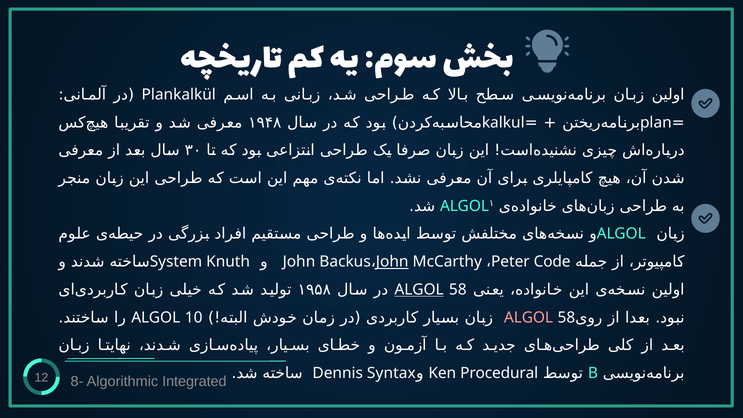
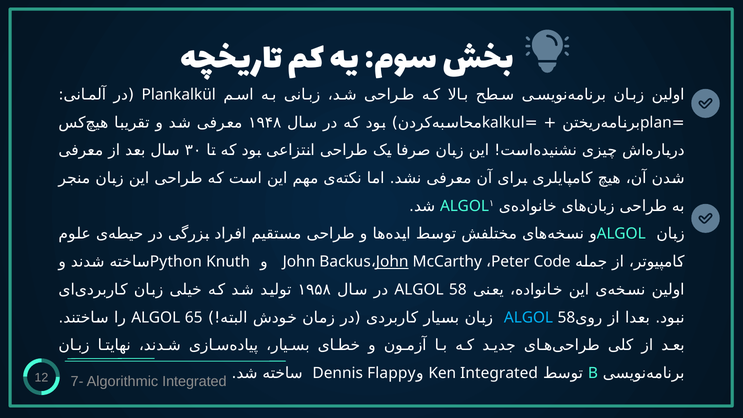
System: System -> Python (176, 262)
ALGOL underline: present -> none (419, 290)
10: 10 -> 65 (194, 317)
ALGOL colour: pink -> light blue (529, 317)
Syntax: Syntax -> Flappy (391, 373)
Ken Procedural: Procedural -> Integrated (499, 373)
8-: 8- -> 7- (77, 382)
